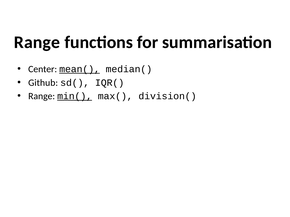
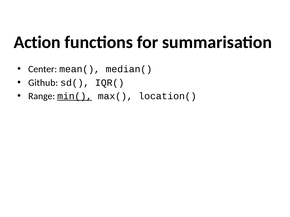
Range: Range -> Action (37, 42)
mean( underline: present -> none (80, 69)
division(: division( -> location( (167, 96)
